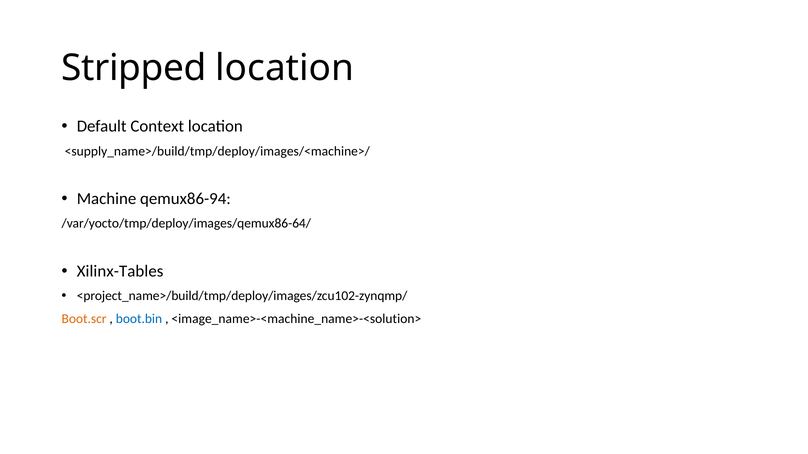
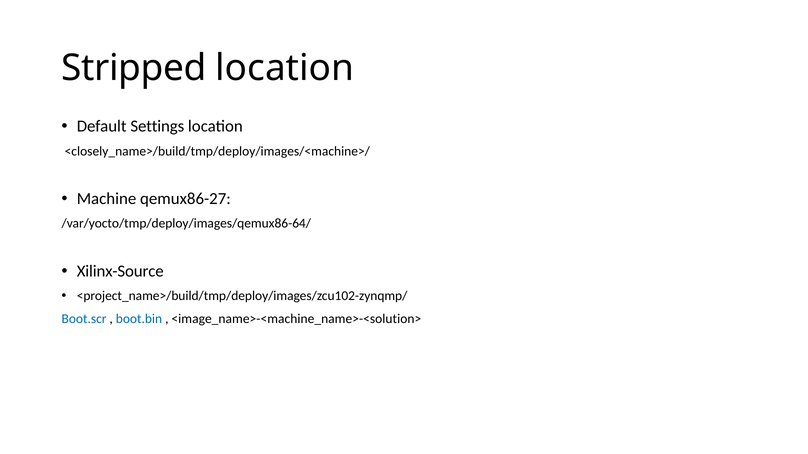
Context: Context -> Settings (157, 126)
<supply_name>/build/tmp/deploy/images/<machine>/: <supply_name>/build/tmp/deploy/images/<machine>/ -> <closely_name>/build/tmp/deploy/images/<machine>/ (217, 151)
qemux86-94: qemux86-94 -> qemux86-27 (185, 199)
Xilinx-Tables: Xilinx-Tables -> Xilinx-Source (120, 271)
Boot.scr colour: orange -> blue (84, 319)
